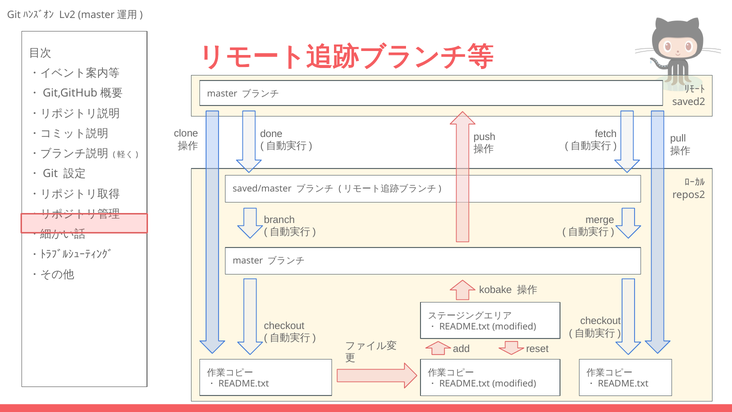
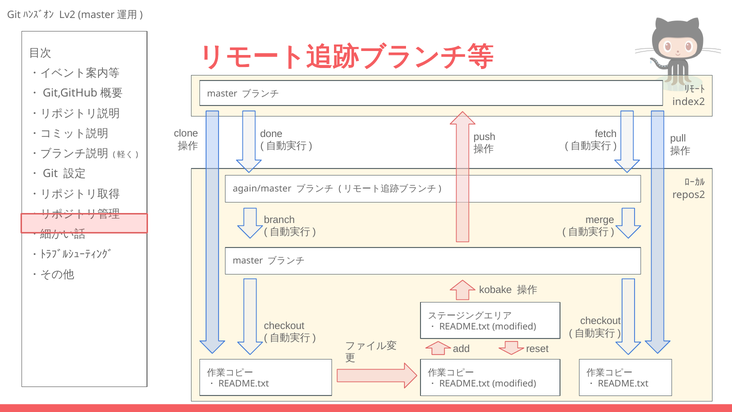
saved2: saved2 -> index2 (689, 102)
saved/master: saved/master -> again/master (262, 189)
